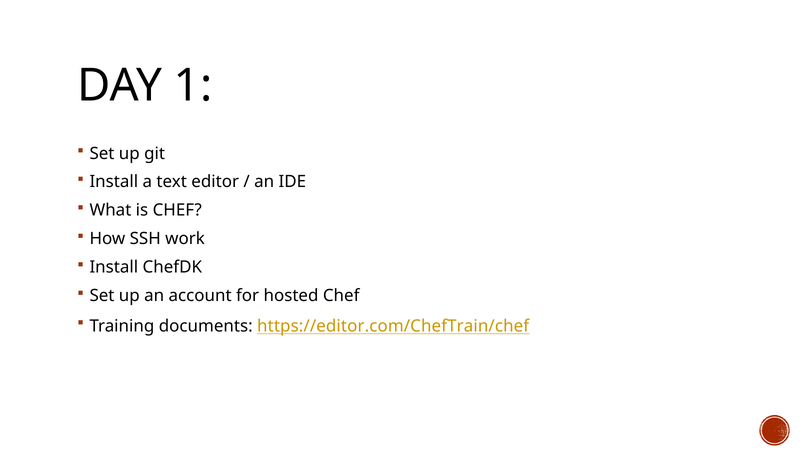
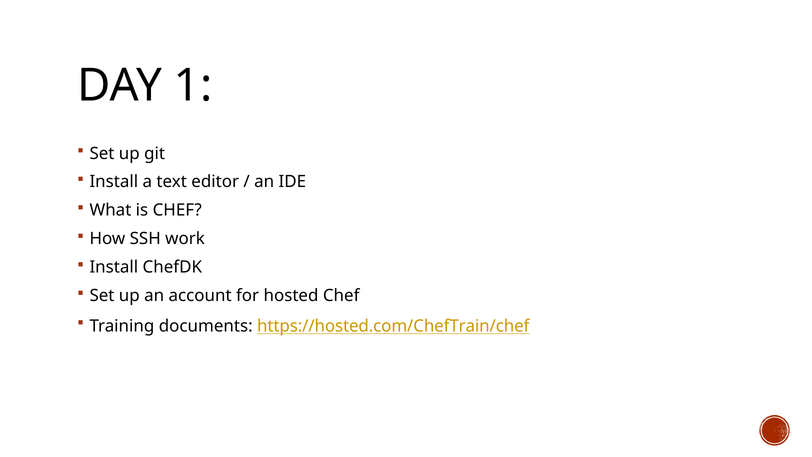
https://editor.com/ChefTrain/chef: https://editor.com/ChefTrain/chef -> https://hosted.com/ChefTrain/chef (393, 326)
